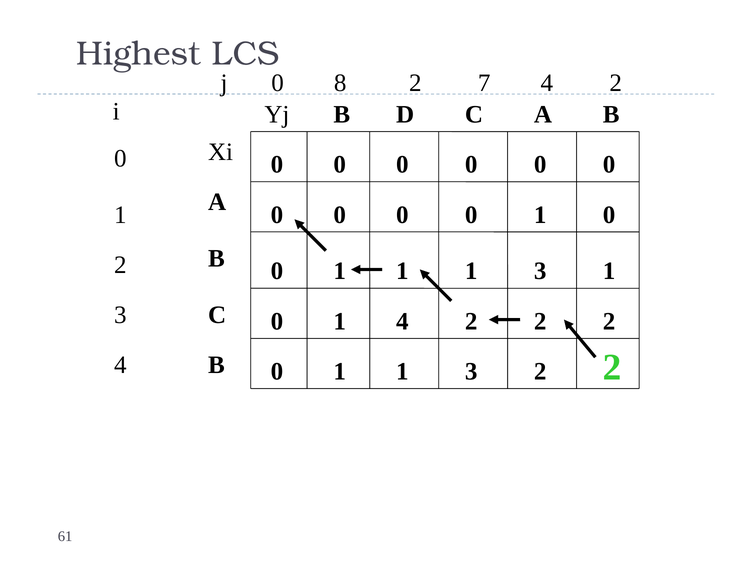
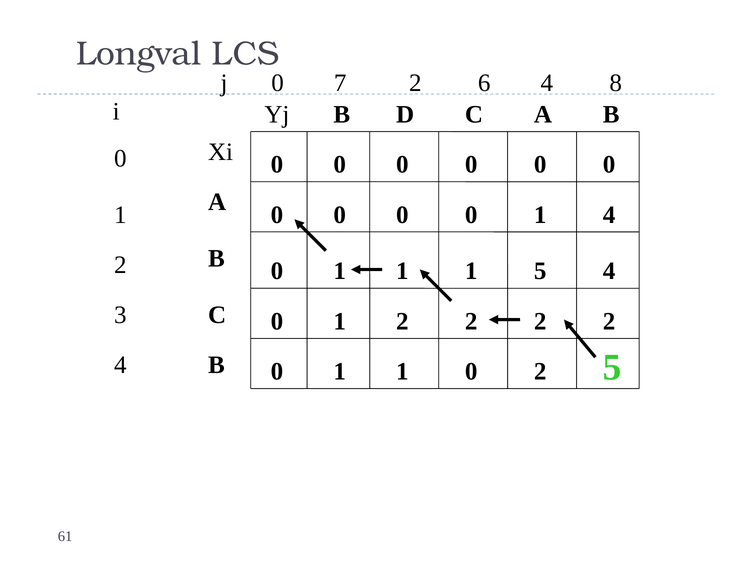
Highest: Highest -> Longval (139, 54)
8: 8 -> 7 (340, 83)
7: 7 -> 6 (484, 83)
2: 2 -> 8 (616, 83)
0: 0 -> 4 (609, 215)
3: 3 -> 5 (540, 271)
1: 1 -> 4 (609, 271)
4: 4 -> 2 (402, 321)
3: 3 -> 0 (471, 371)
2: 2 -> 5 (612, 368)
